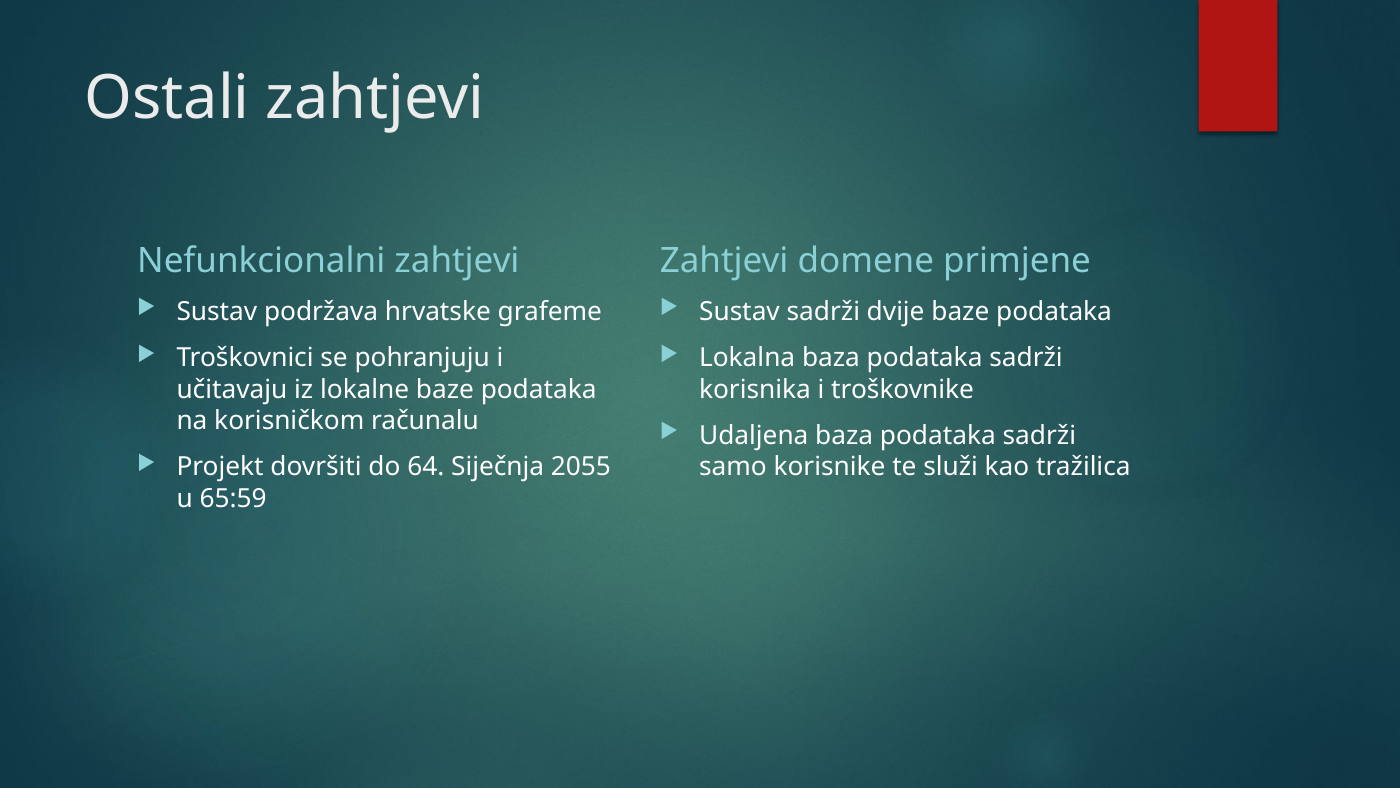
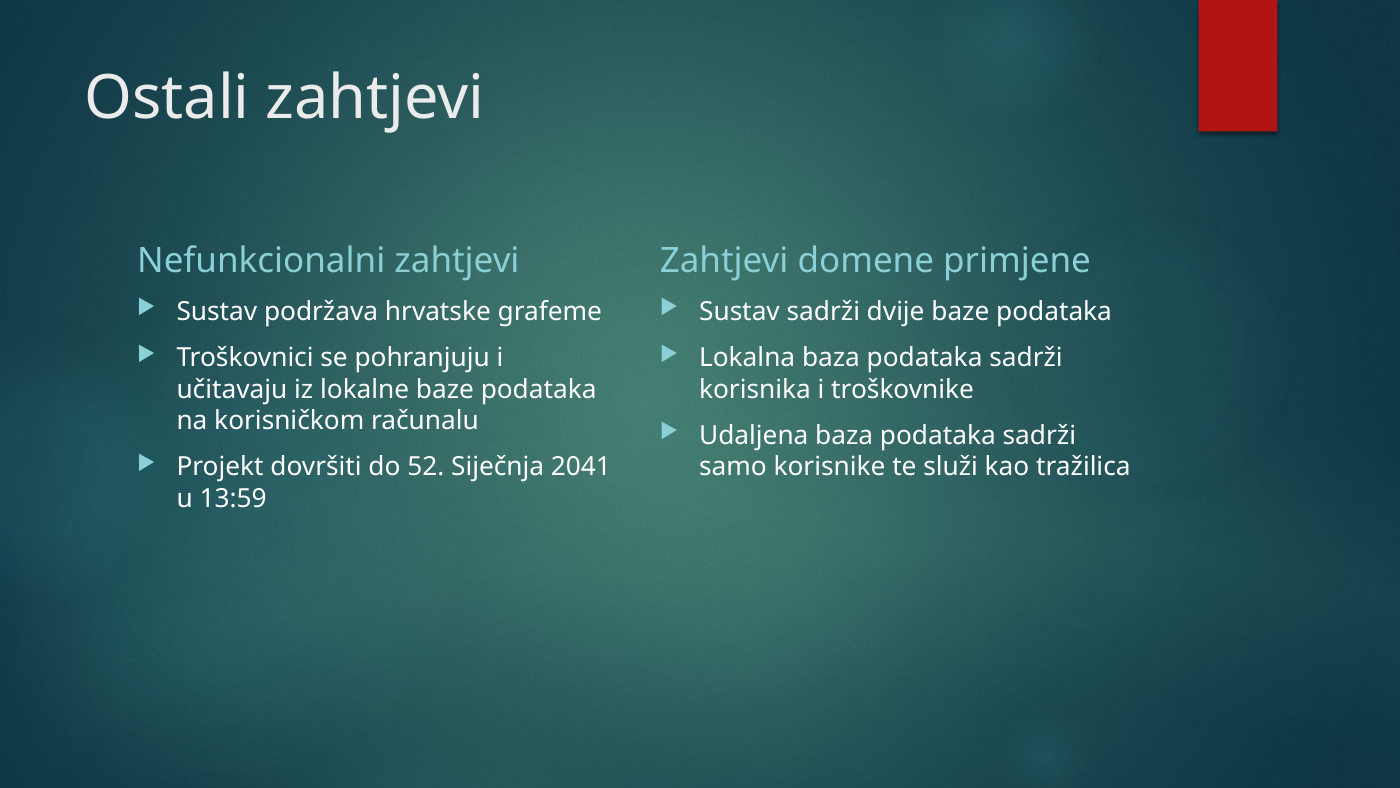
64: 64 -> 52 (426, 467)
2055: 2055 -> 2041 (581, 467)
65:59: 65:59 -> 13:59 (233, 498)
